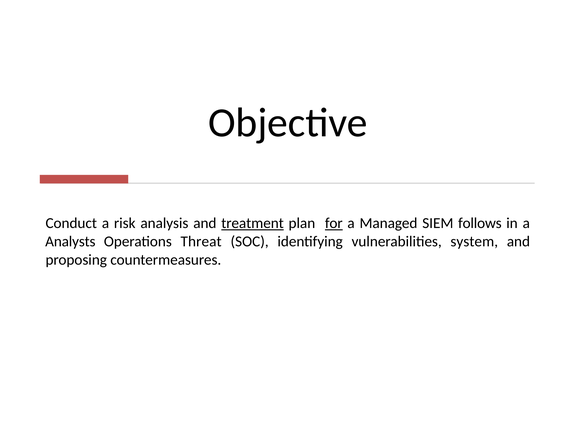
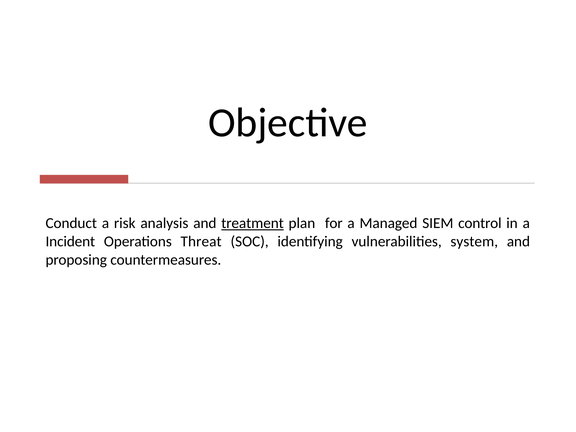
for underline: present -> none (334, 223)
follows: follows -> control (480, 223)
Analysts: Analysts -> Incident (70, 241)
